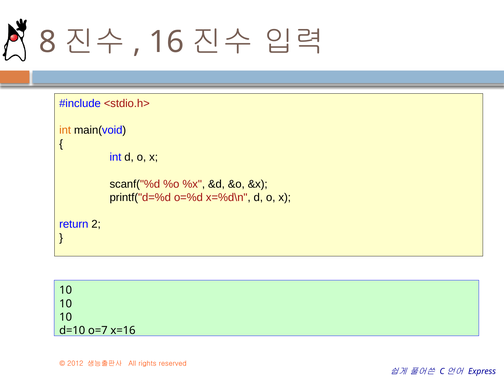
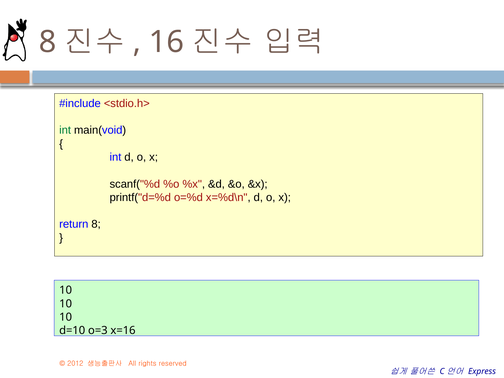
int colour: orange -> green (65, 130)
return 2: 2 -> 8 (96, 224)
o=7: o=7 -> o=3 (98, 331)
